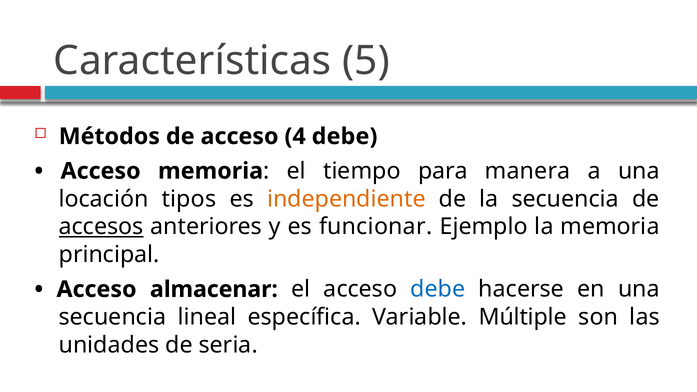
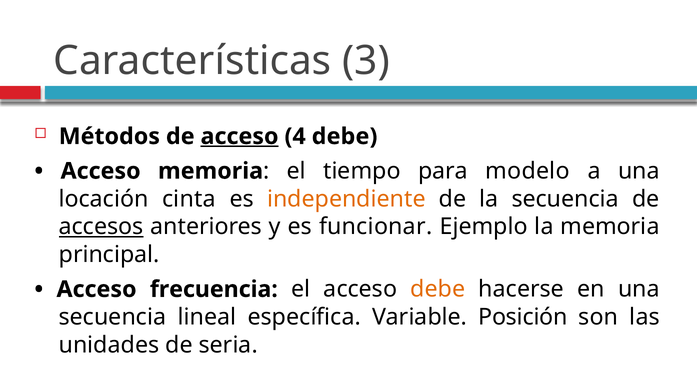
5: 5 -> 3 (366, 61)
acceso underline: none -> present (240, 136)
manera: manera -> modelo (528, 171)
tipos: tipos -> cinta (189, 199)
almacenar: almacenar -> frecuencia (214, 289)
debe colour: blue -> orange (438, 289)
Múltiple: Múltiple -> Posición (523, 317)
